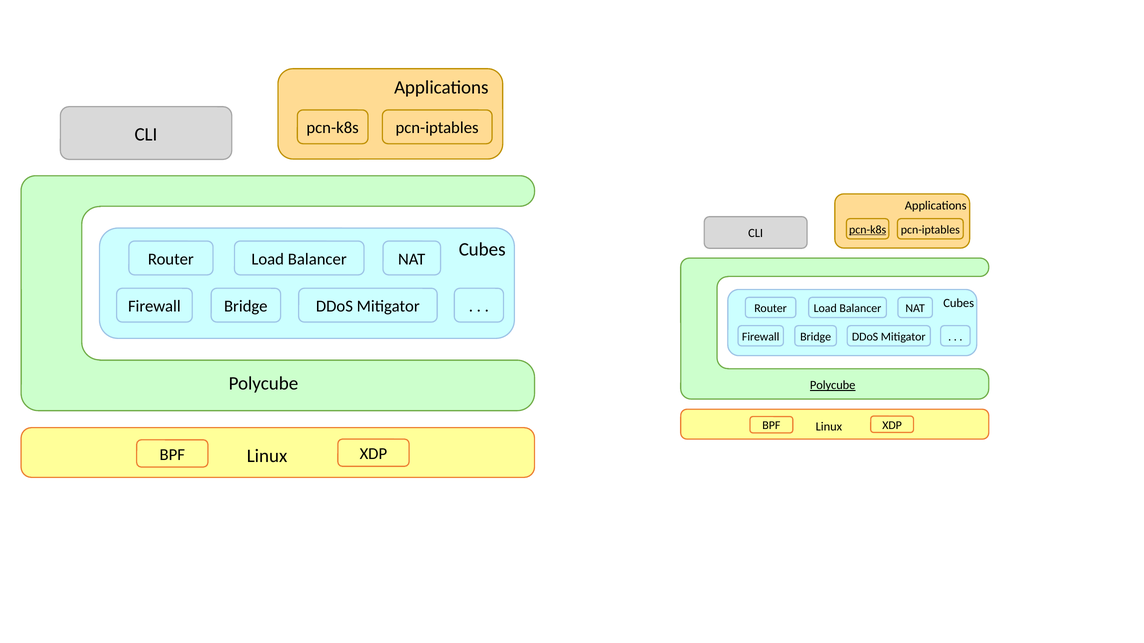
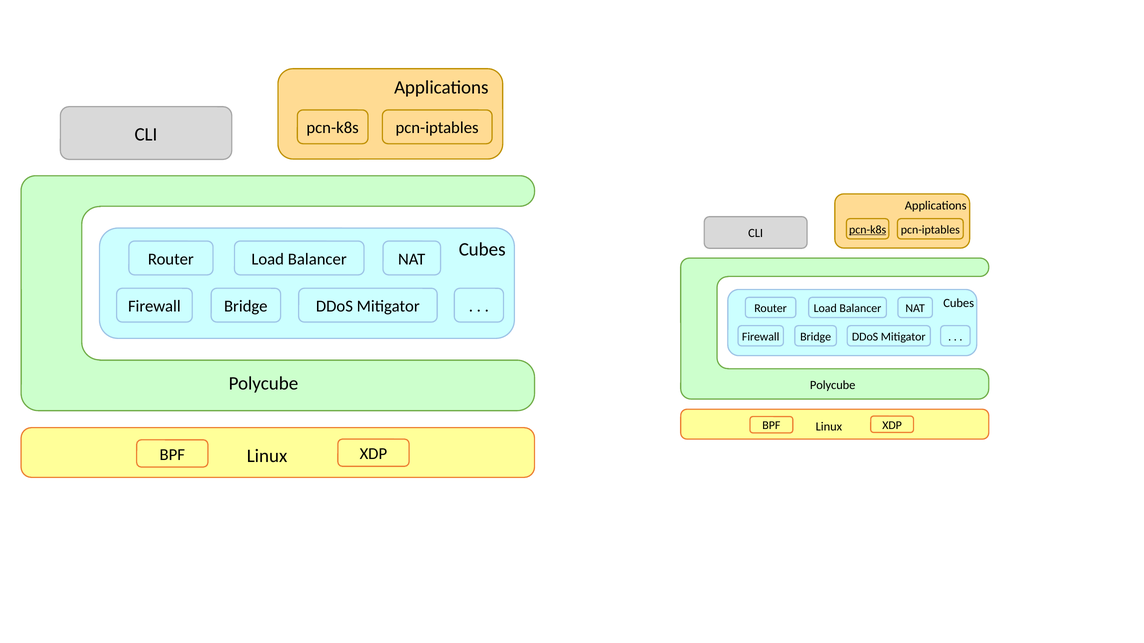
Polycube underline: present -> none (833, 385)
